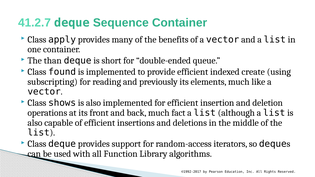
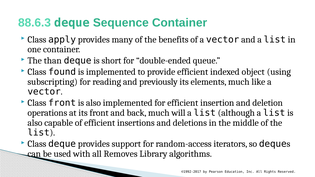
41.2.7: 41.2.7 -> 88.6.3 (34, 23)
create: create -> object (253, 72)
Class shows: shows -> front (62, 103)
fact: fact -> will (178, 113)
Function: Function -> Removes (121, 154)
